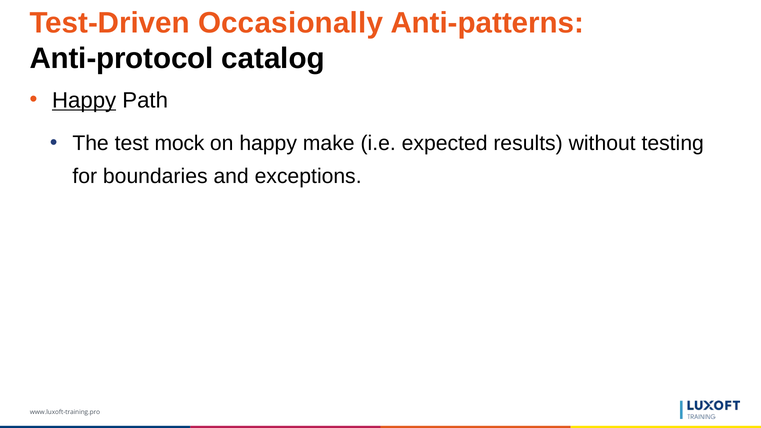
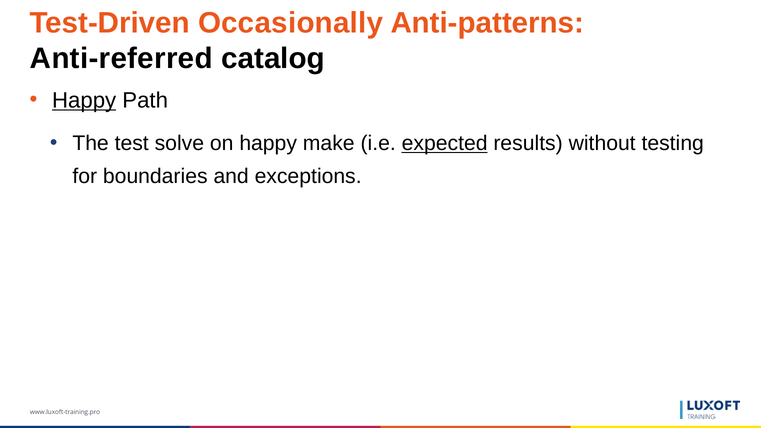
Anti-protocol: Anti-protocol -> Anti-referred (121, 58)
mock: mock -> solve (179, 144)
expected underline: none -> present (445, 144)
